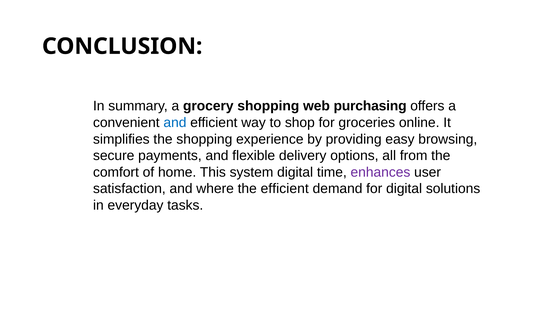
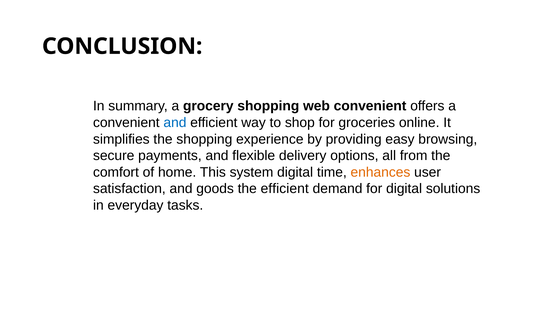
web purchasing: purchasing -> convenient (370, 106)
enhances colour: purple -> orange (380, 172)
where: where -> goods (215, 189)
